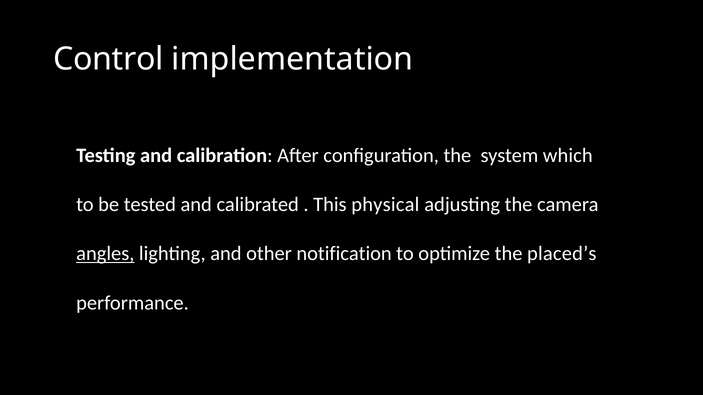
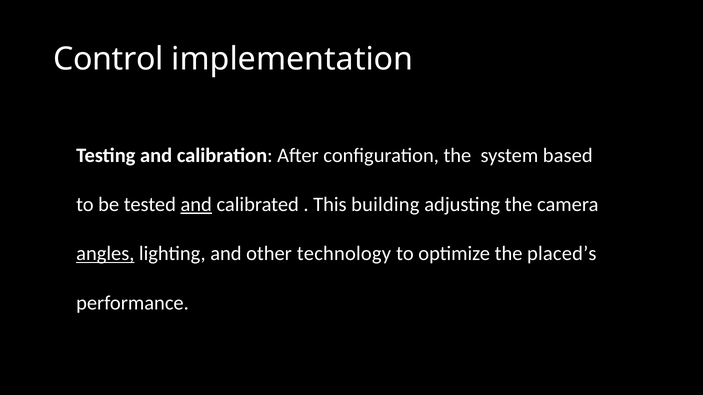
which: which -> based (568, 156)
and underline: none -> present (196, 205)
physical: physical -> building (385, 205)
notification: notification -> technology (344, 254)
